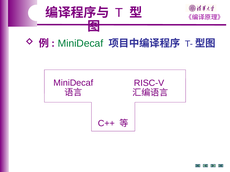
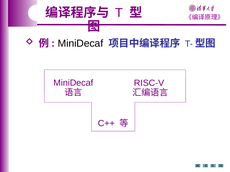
MiniDecaf colour: green -> black (80, 44)
